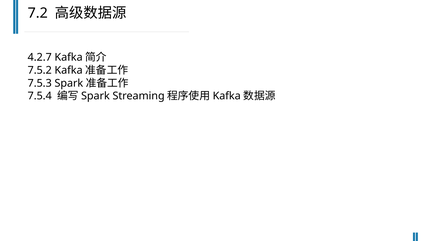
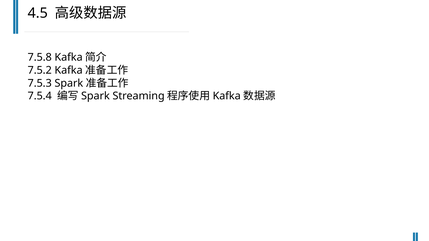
7.2: 7.2 -> 4.5 (38, 13)
4.2.7: 4.2.7 -> 7.5.8 (40, 58)
